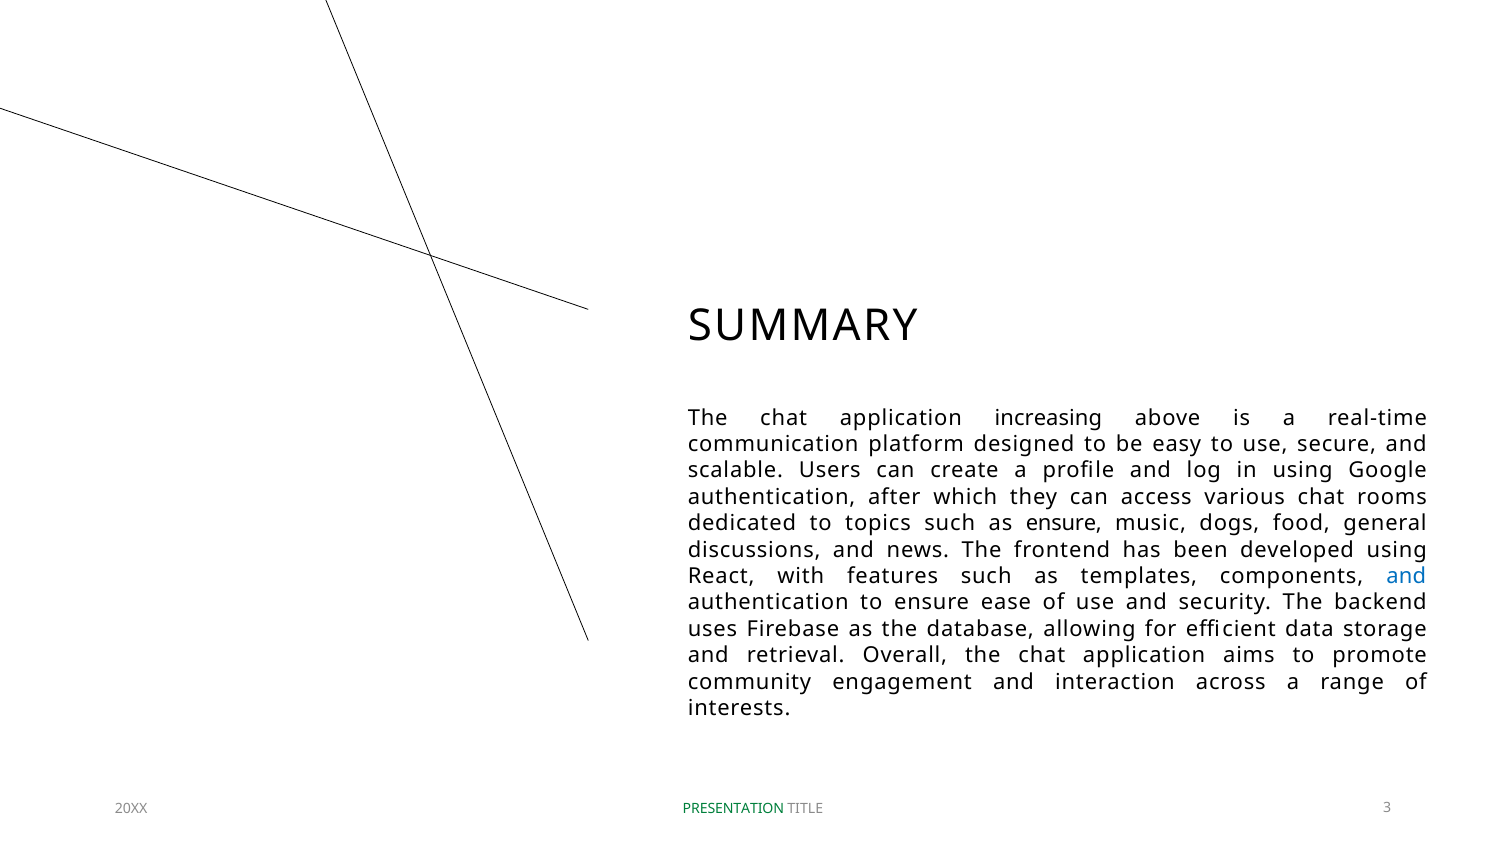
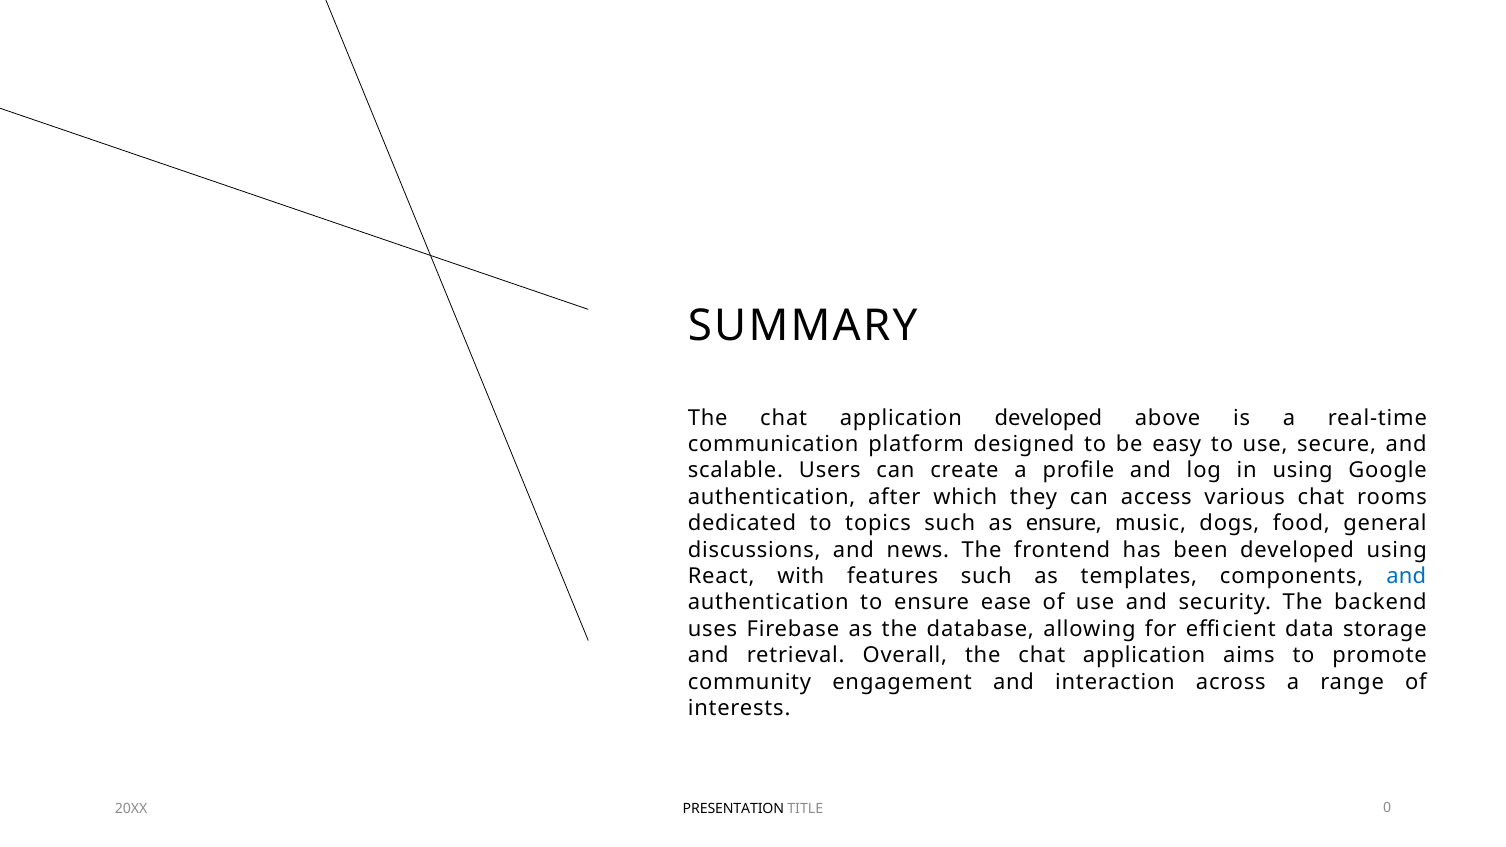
application increasing: increasing -> developed (1048, 418)
PRESENTATION colour: green -> black (733, 809)
3: 3 -> 0 (1387, 808)
